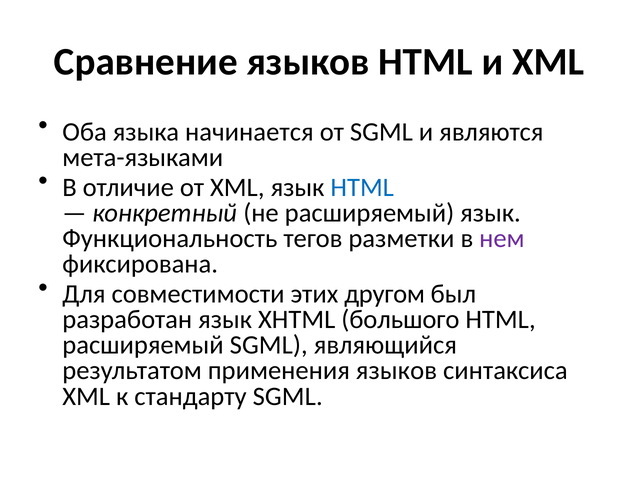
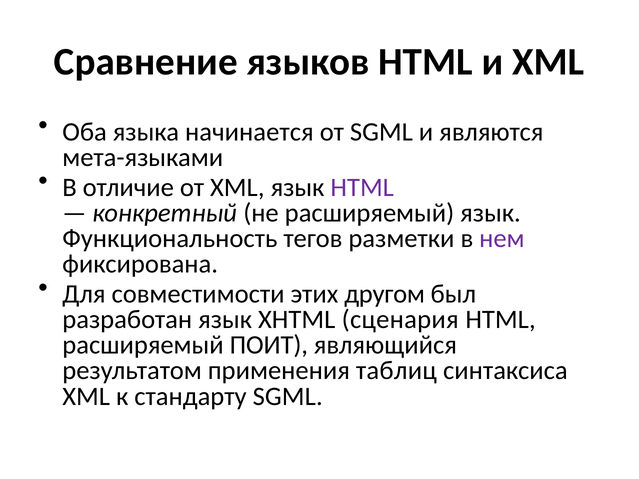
HTML colour: blue -> purple (362, 187)
большого: большого -> сценария (400, 320)
расширяемый SGML: SGML -> ПОИТ (269, 345)
применения языков: языков -> таблиц (396, 371)
